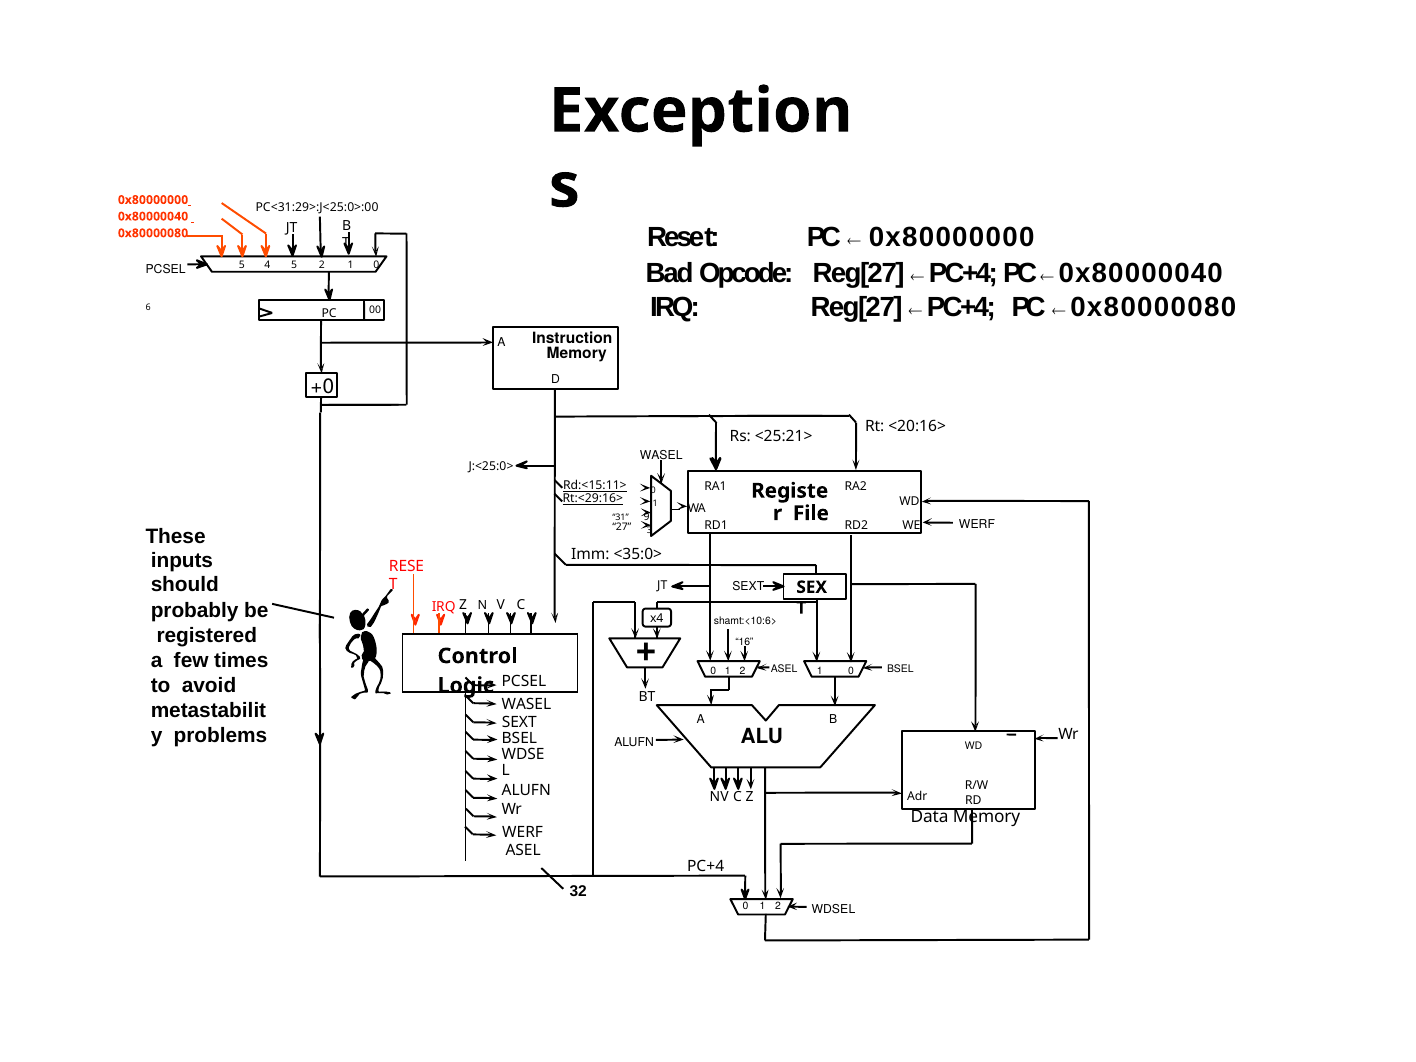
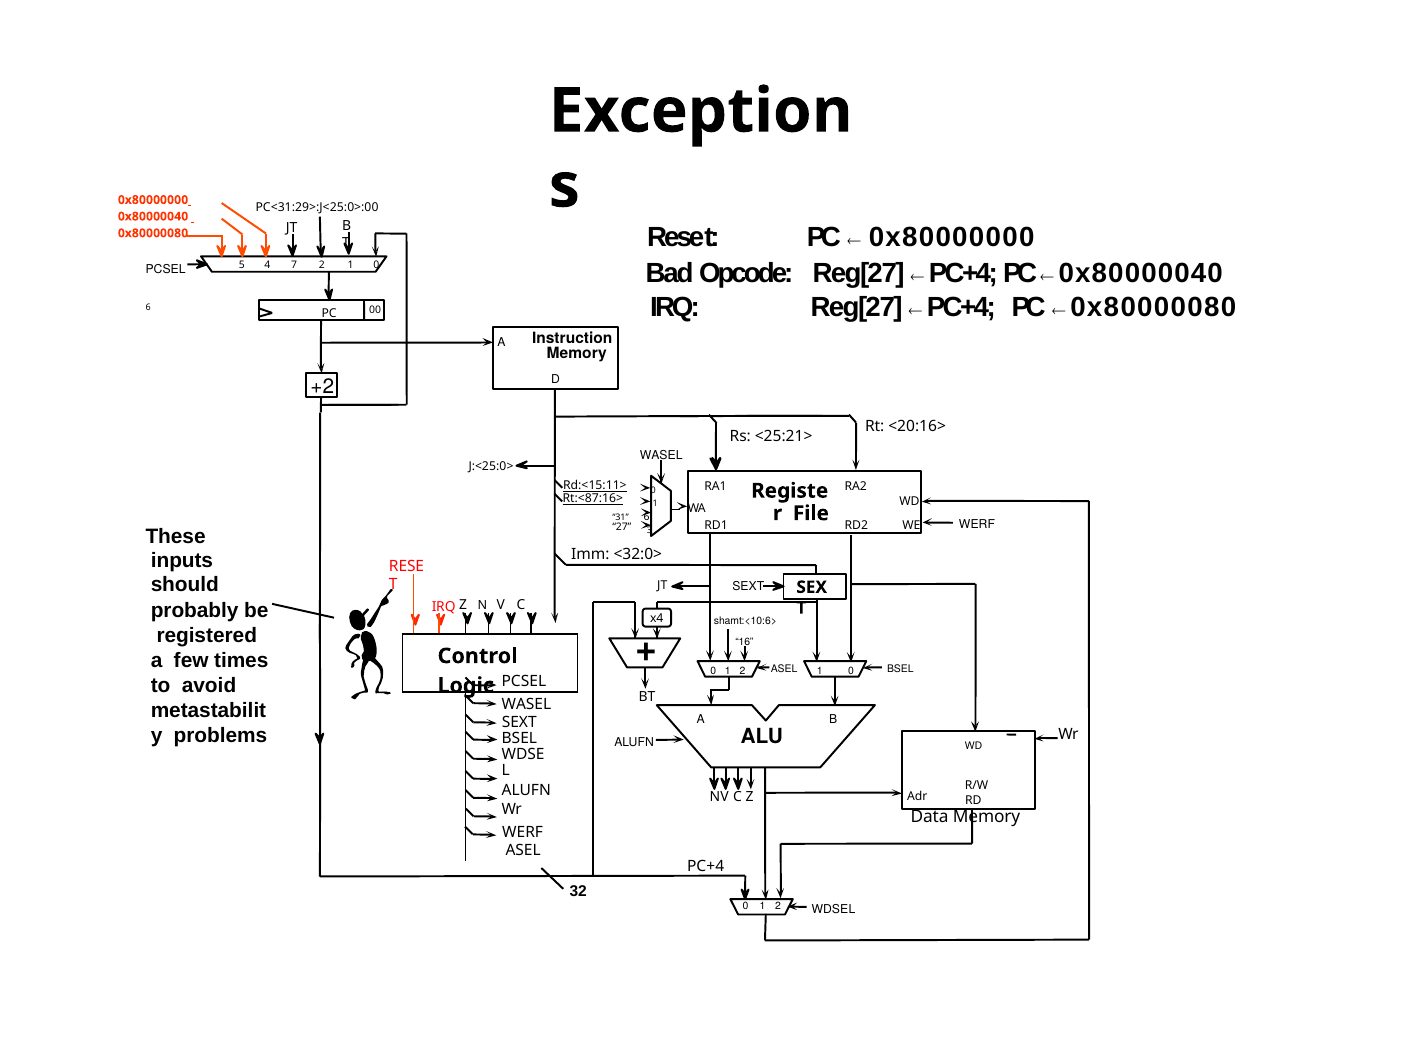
4 5: 5 -> 7 (294, 265)
+0: +0 -> +2 (322, 387)
Rt:<29:16>: Rt:<29:16> -> Rt:<87:16> (593, 498)
31 9: 9 -> 6 (647, 517)
<35:0>: <35:0> -> <32:0> (638, 554)
